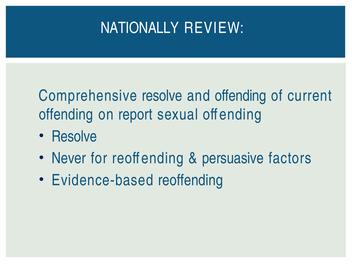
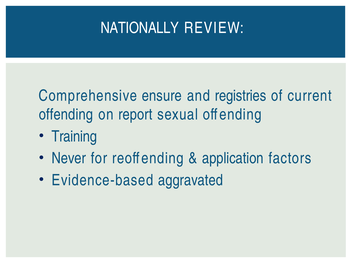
Comprehensive resolve: resolve -> ensure (162, 96)
and offending: offending -> registries (241, 96)
Resolve: Resolve -> Training (74, 136)
persuasive: persuasive -> application (233, 158)
Evidence-based reoffending: reoffending -> aggravated (191, 180)
